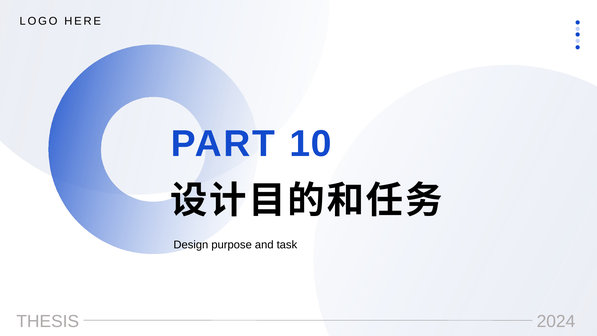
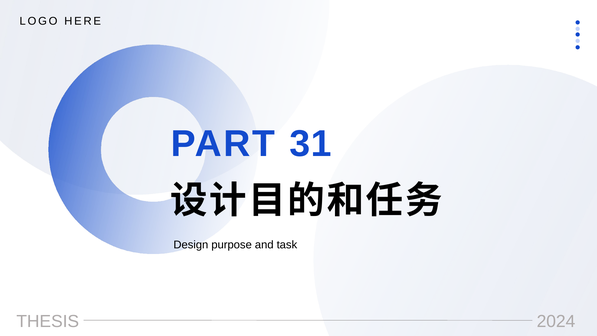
10: 10 -> 31 (311, 144)
